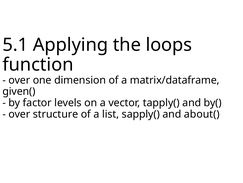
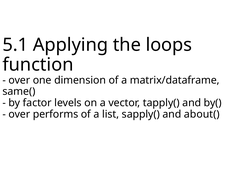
given(: given( -> same( (19, 91)
structure: structure -> performs (56, 114)
